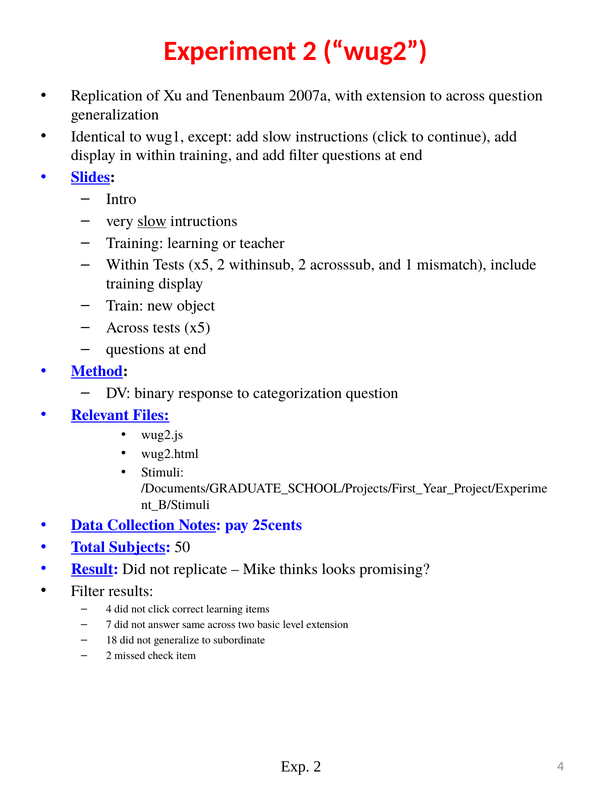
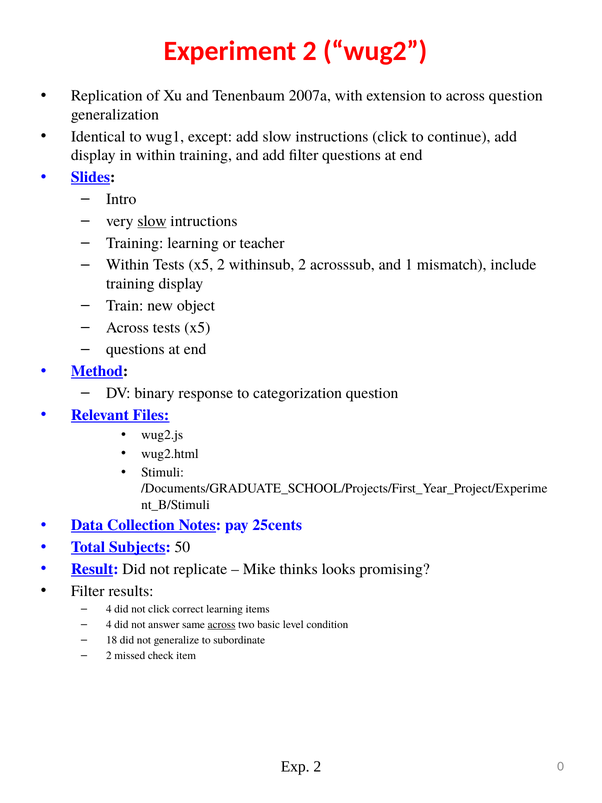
7: 7 -> 4 (109, 624)
across underline: none -> present (222, 624)
level extension: extension -> condition (327, 624)
2 4: 4 -> 0 (561, 766)
